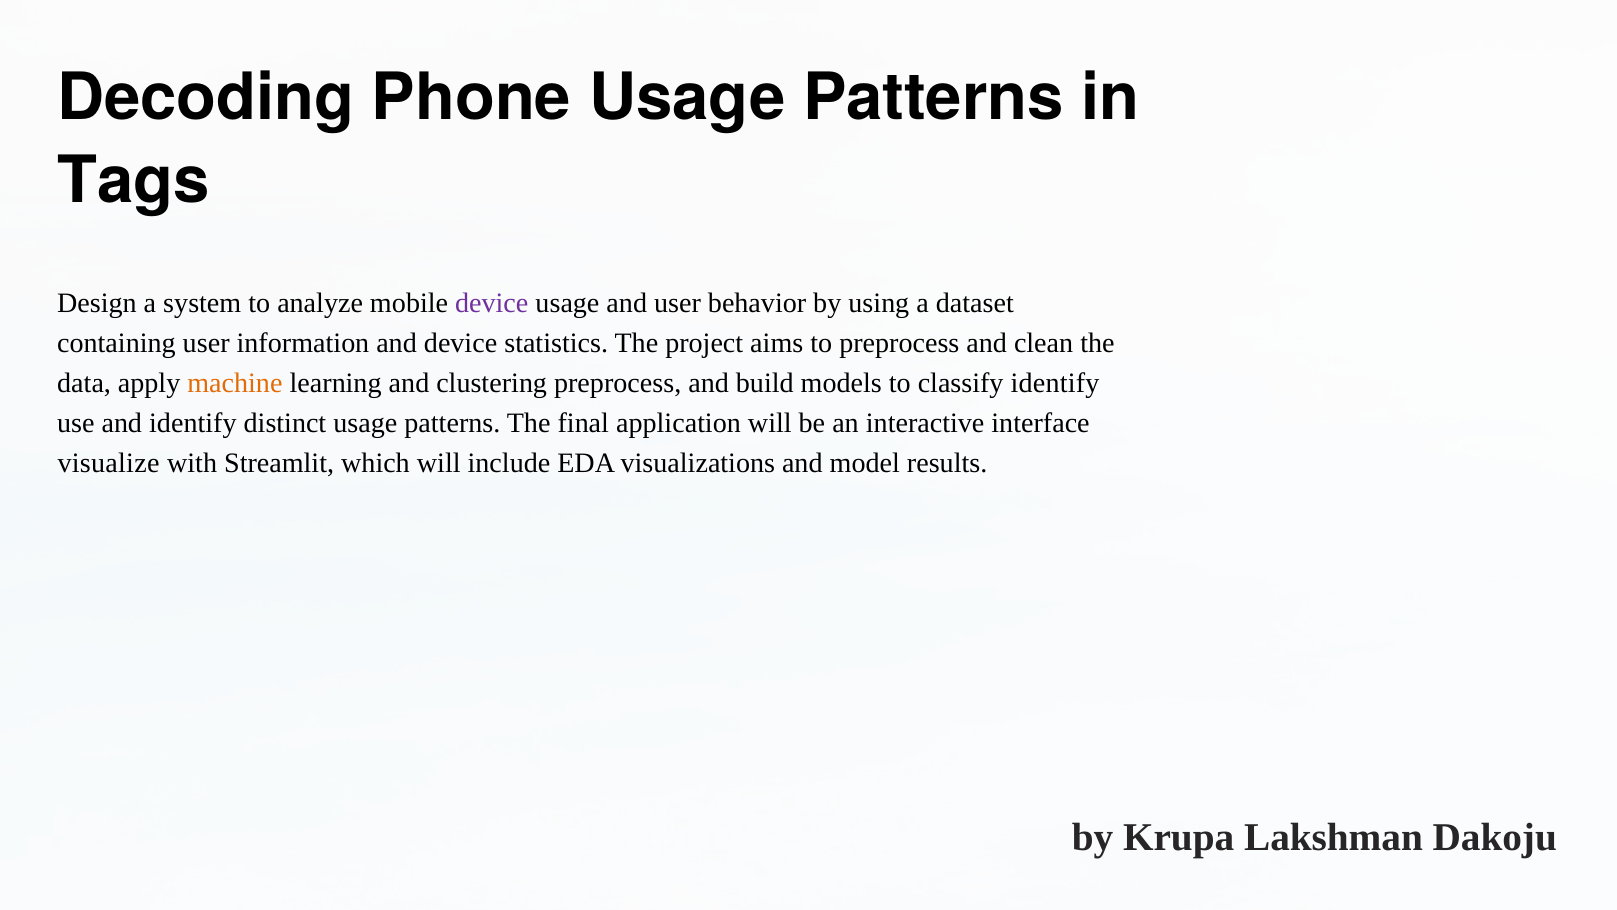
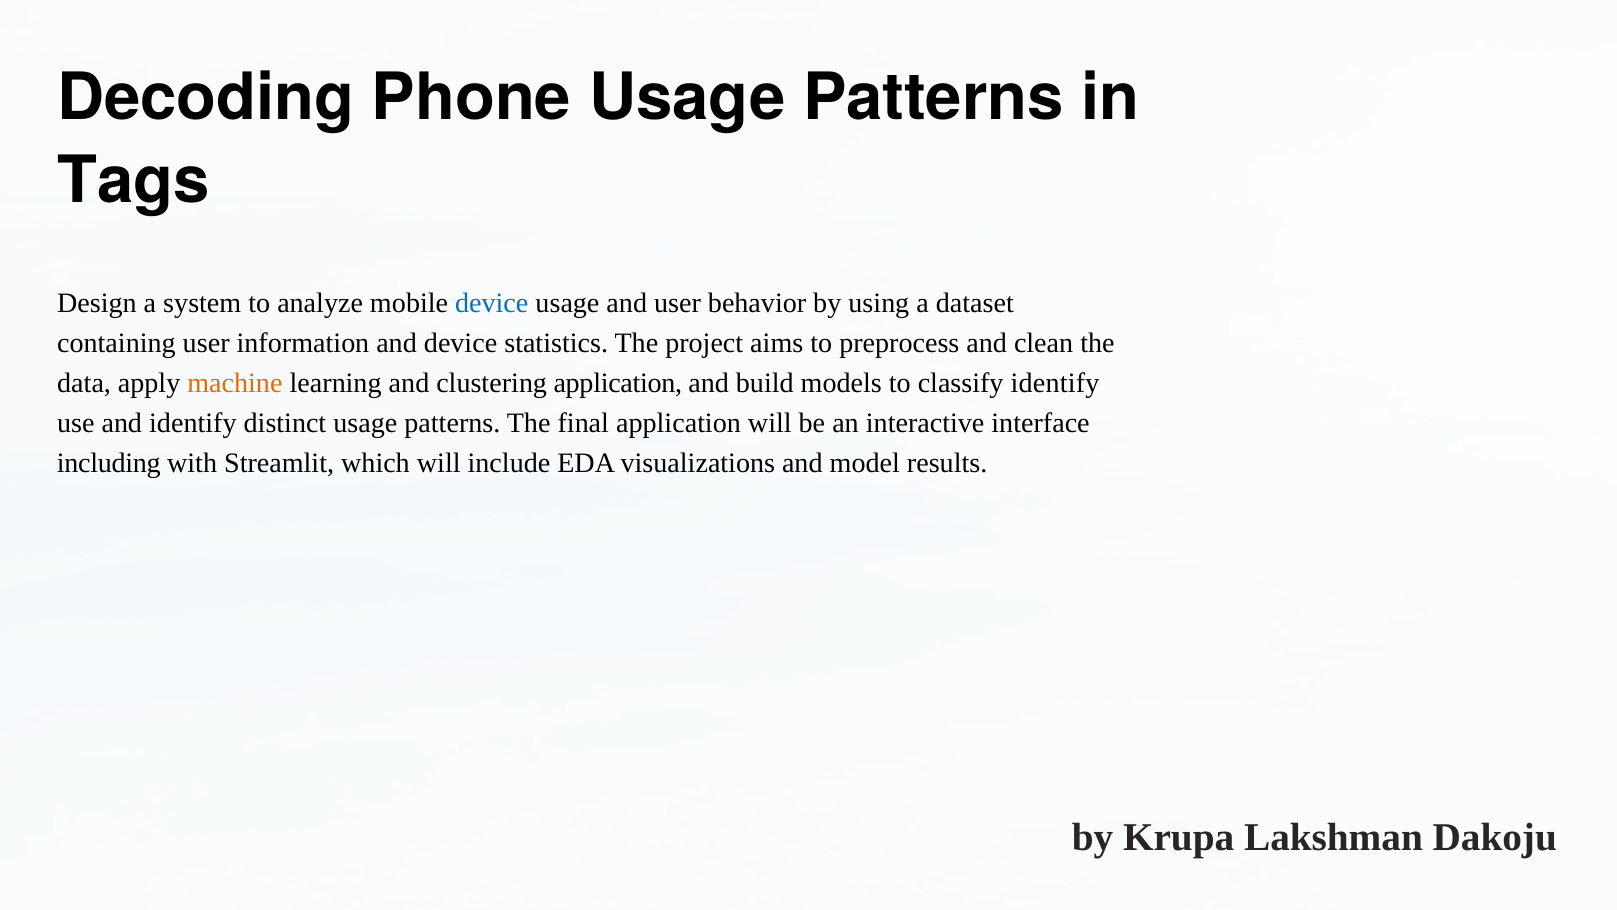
device colour: purple -> blue (492, 303)
clustering preprocess: preprocess -> application (618, 383)
visualize: visualize -> including (109, 463)
